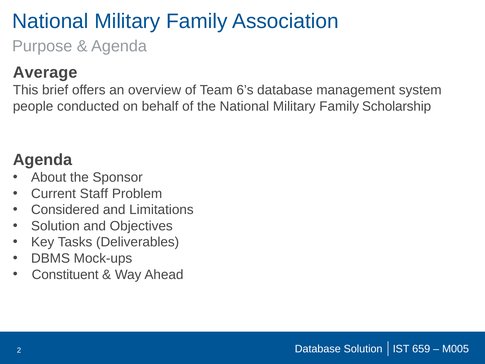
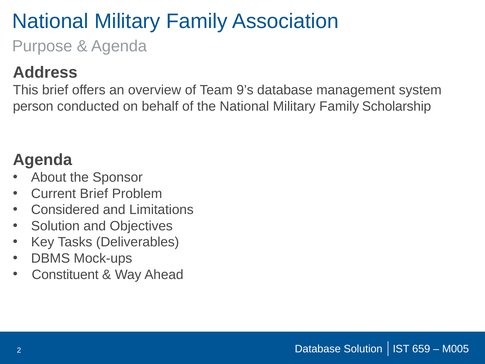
Average: Average -> Address (45, 72)
6’s: 6’s -> 9’s (245, 90)
people: people -> person (33, 106)
Current Staff: Staff -> Brief (94, 194)
